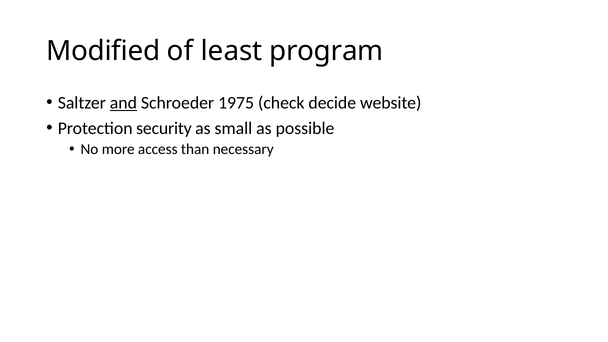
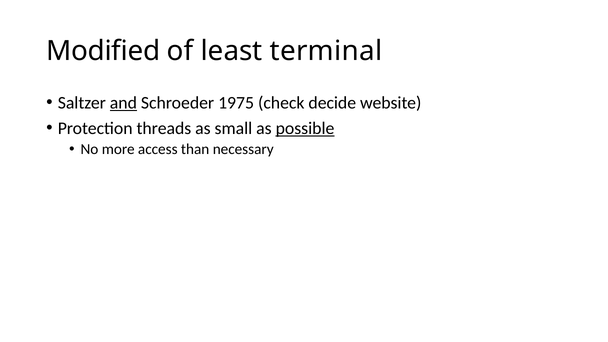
program: program -> terminal (326, 51)
security: security -> threads (164, 128)
possible underline: none -> present (305, 128)
